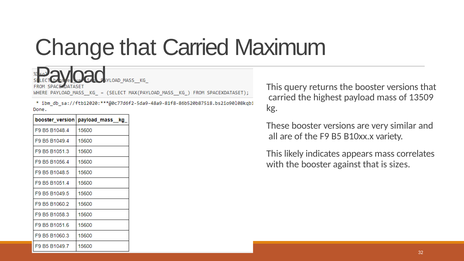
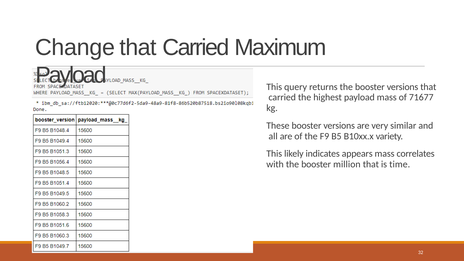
13509: 13509 -> 71677 (421, 97)
against: against -> million (347, 164)
sizes: sizes -> time (400, 164)
